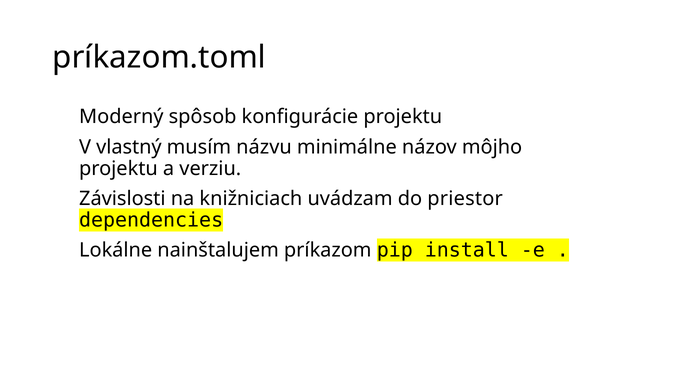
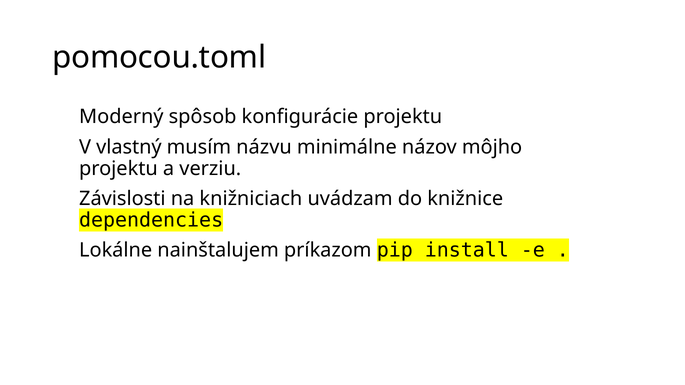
príkazom.toml: príkazom.toml -> pomocou.toml (159, 58)
priestor: priestor -> knižnice (465, 199)
